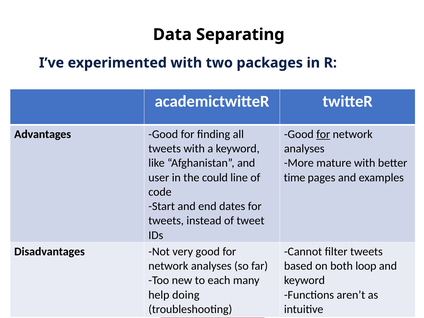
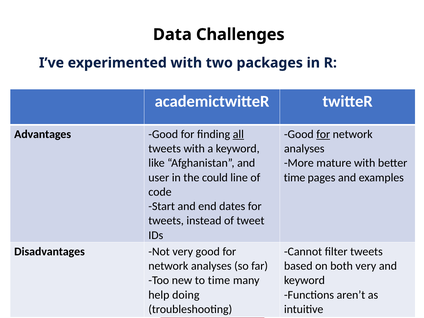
Separating: Separating -> Challenges (240, 35)
all underline: none -> present (238, 134)
both loop: loop -> very (366, 266)
to each: each -> time (219, 280)
